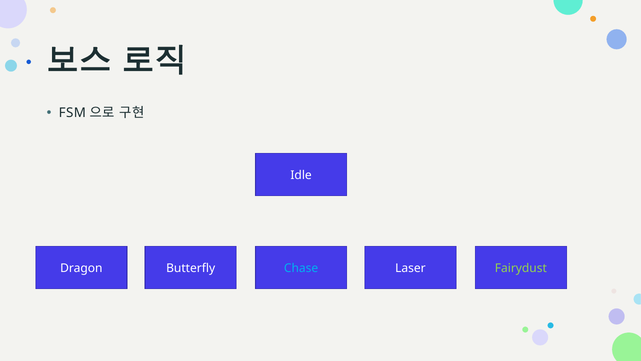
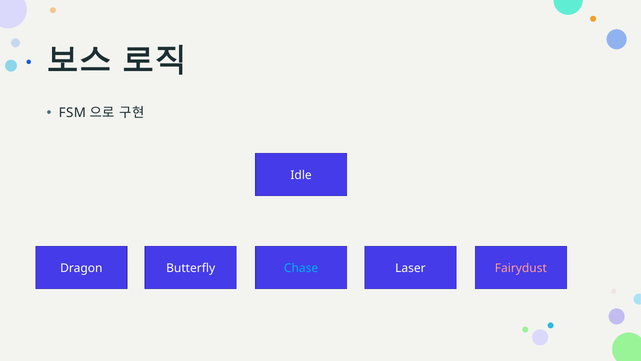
Fairydust colour: light green -> pink (521, 268)
